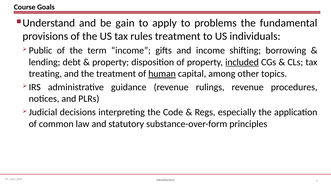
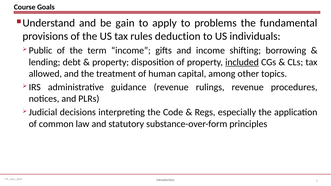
rules treatment: treatment -> deduction (178, 36)
treating: treating -> allowed (45, 74)
human underline: present -> none (162, 74)
